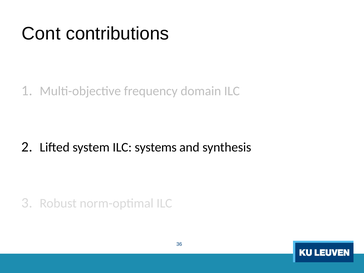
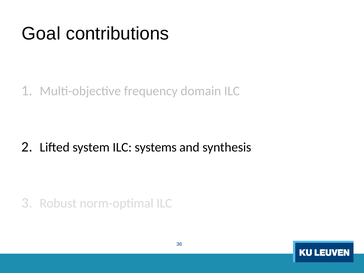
Cont: Cont -> Goal (41, 34)
